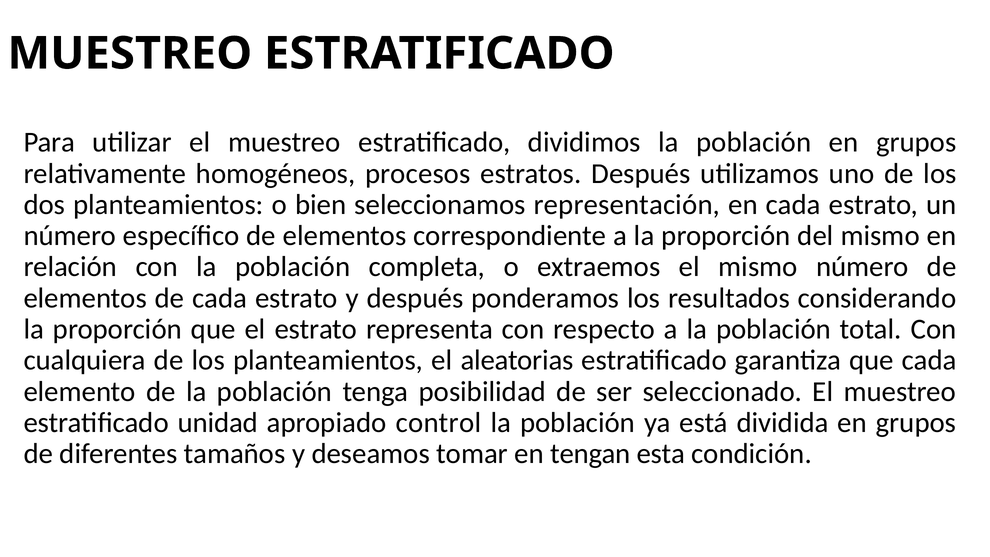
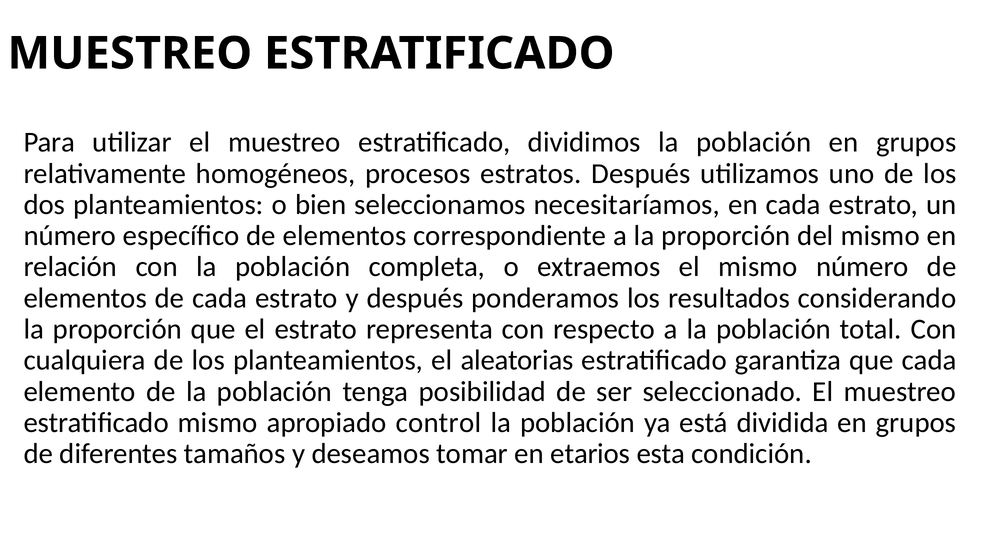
representación: representación -> necesitaríamos (627, 205)
estratificado unidad: unidad -> mismo (218, 423)
tengan: tengan -> etarios (590, 454)
